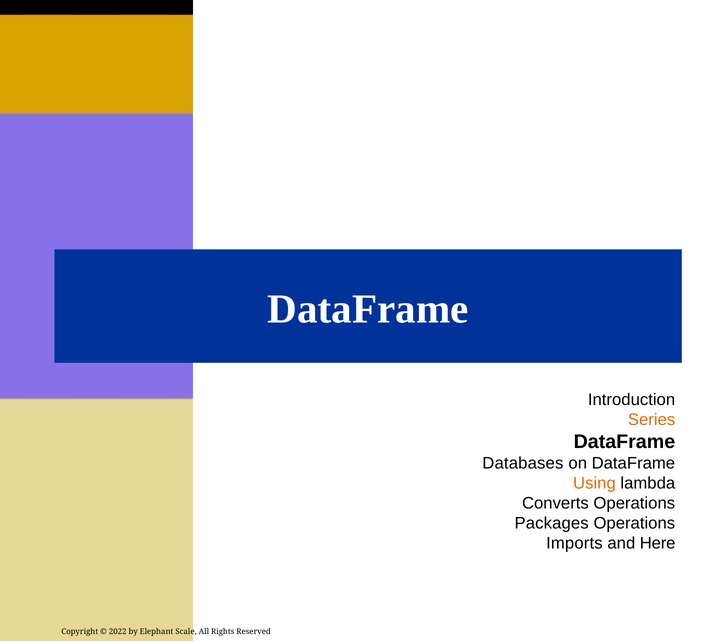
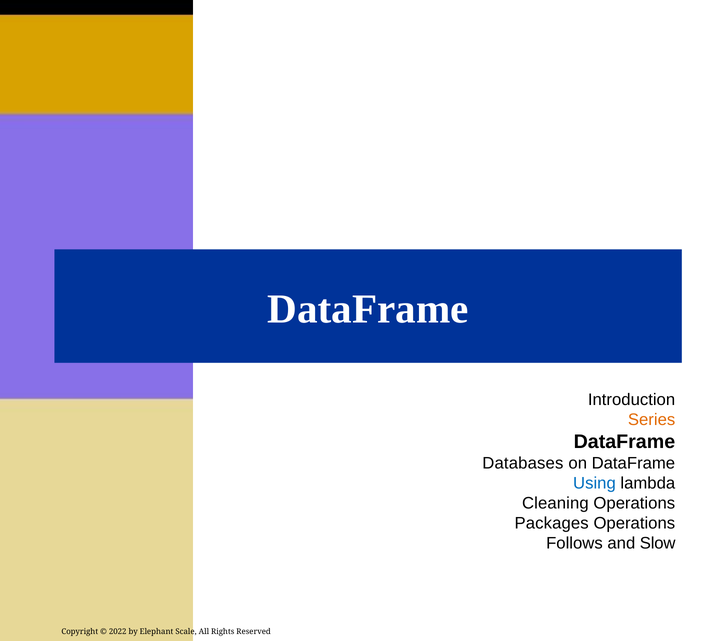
Using colour: orange -> blue (594, 483)
Converts: Converts -> Cleaning (555, 503)
Imports: Imports -> Follows (574, 543)
Here: Here -> Slow (658, 543)
